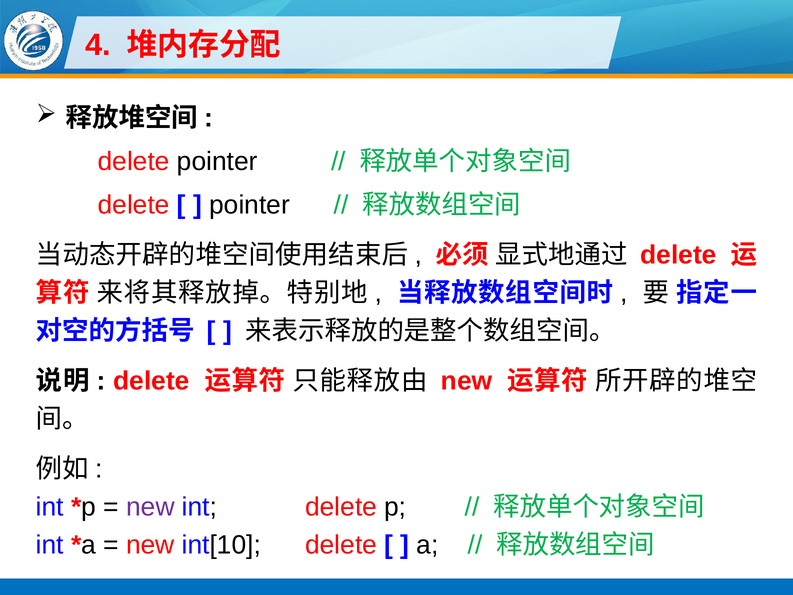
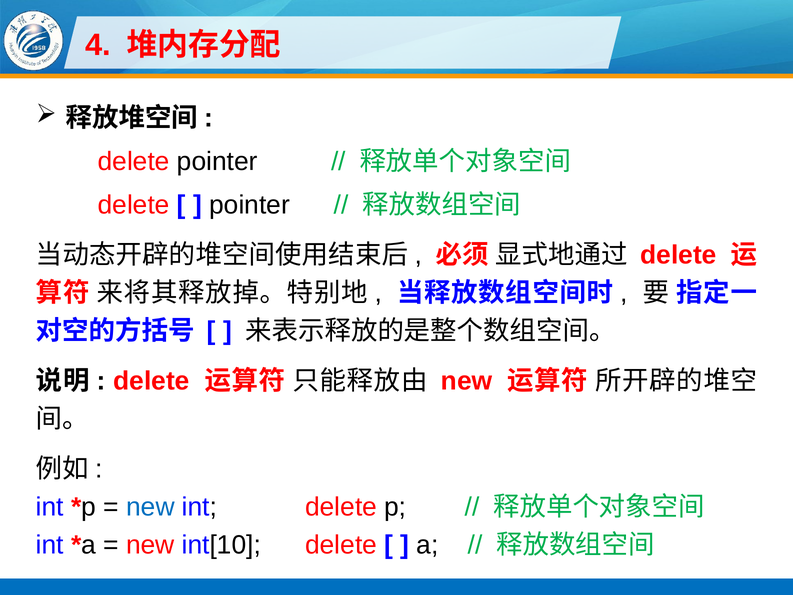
new colour: purple -> blue (150, 507)
